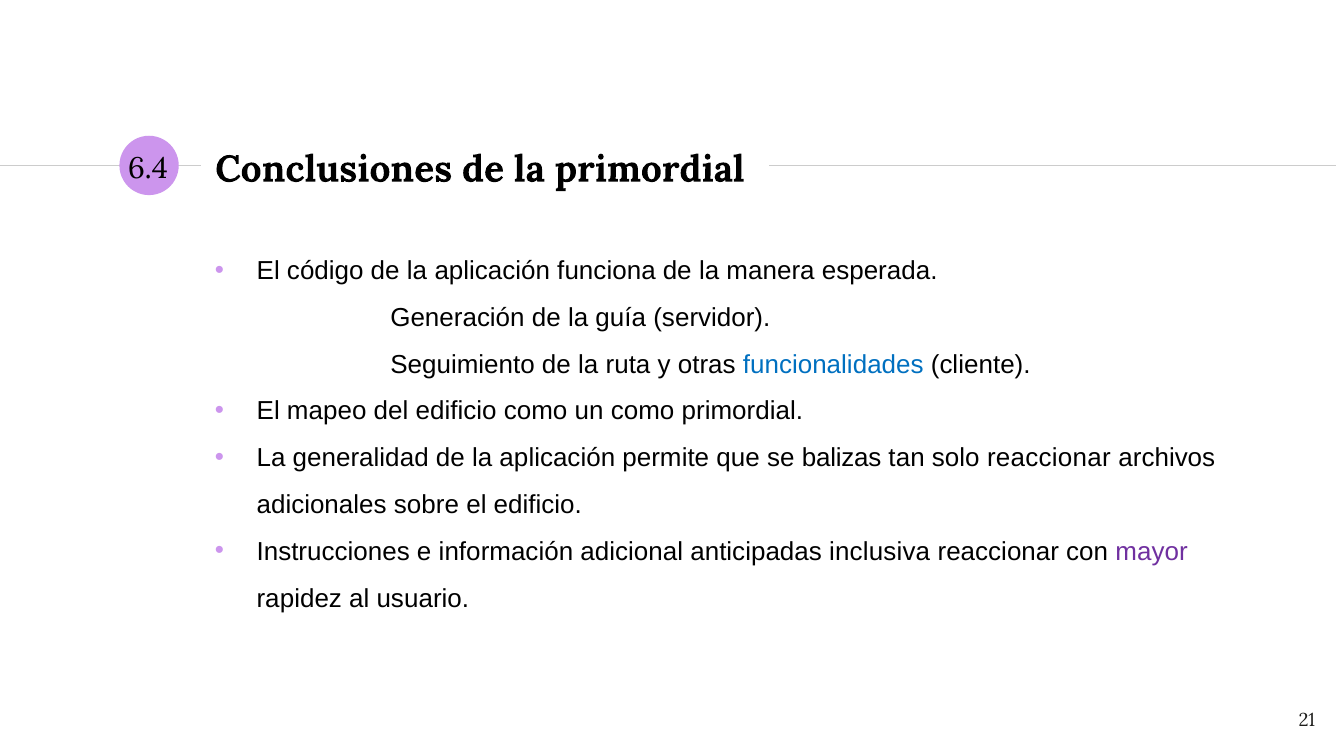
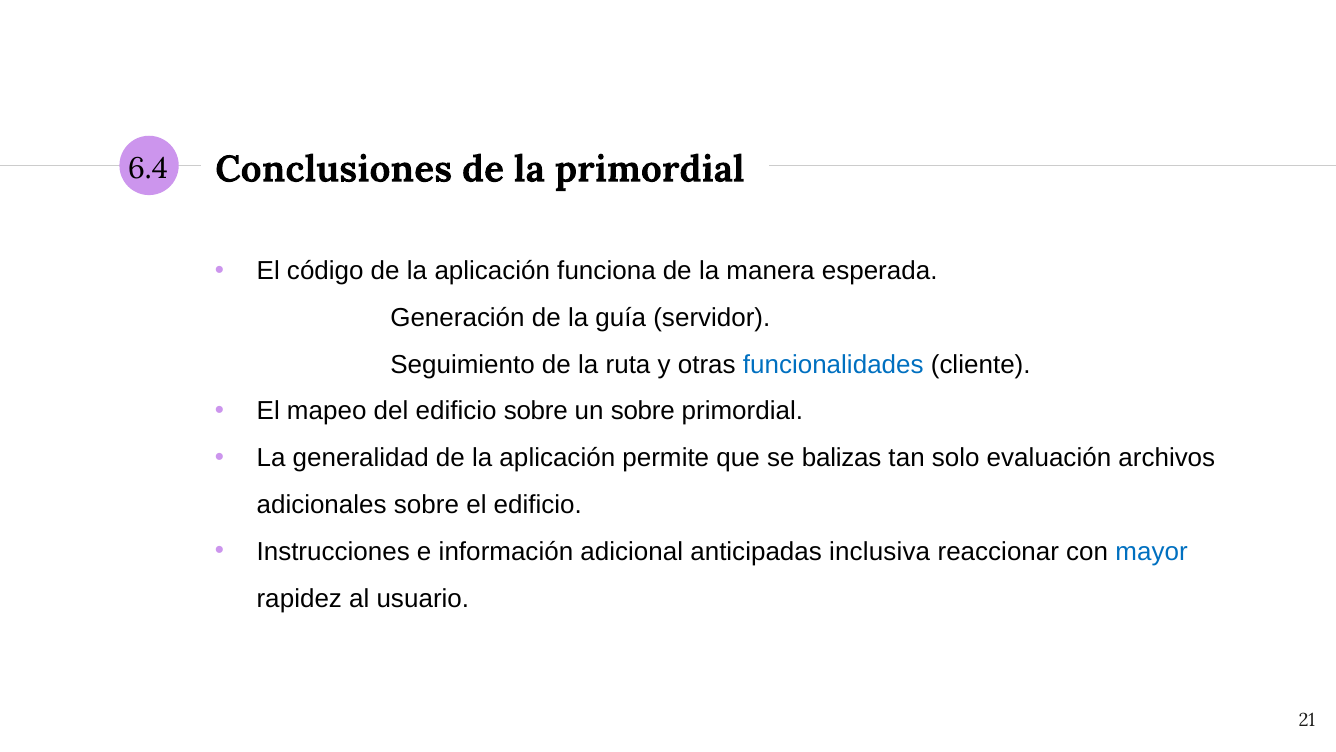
edificio como: como -> sobre (536, 411)
un como: como -> sobre (643, 411)
solo reaccionar: reaccionar -> evaluación (1049, 458)
mayor colour: purple -> blue (1152, 551)
